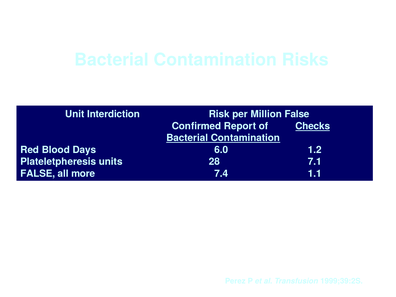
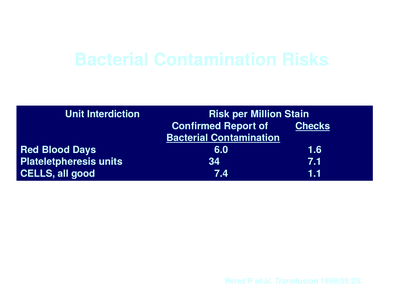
Million False: False -> Stain (297, 114)
1.2: 1.2 -> 1.6 (315, 150)
28: 28 -> 34 (214, 162)
FALSE: FALSE -> CELLS (38, 174)
more: more -> good (83, 174)
